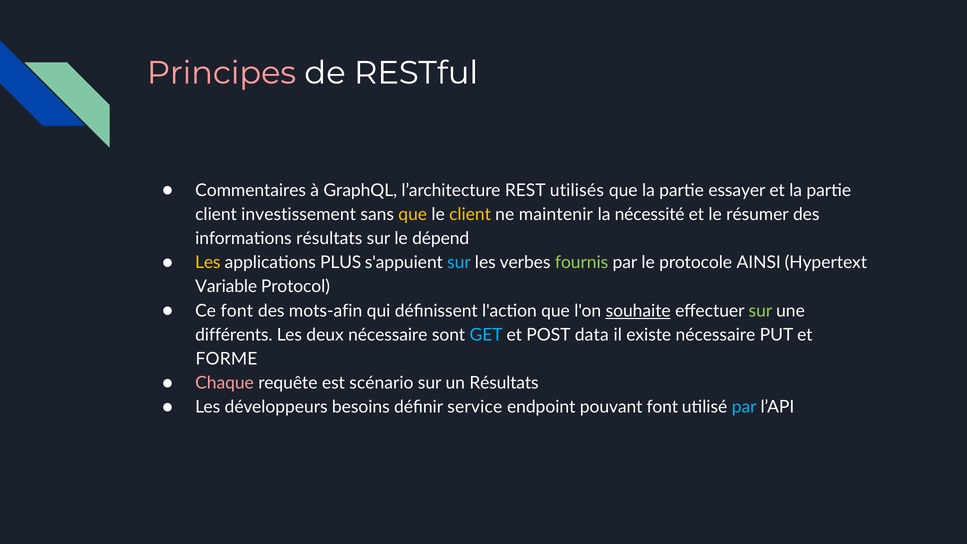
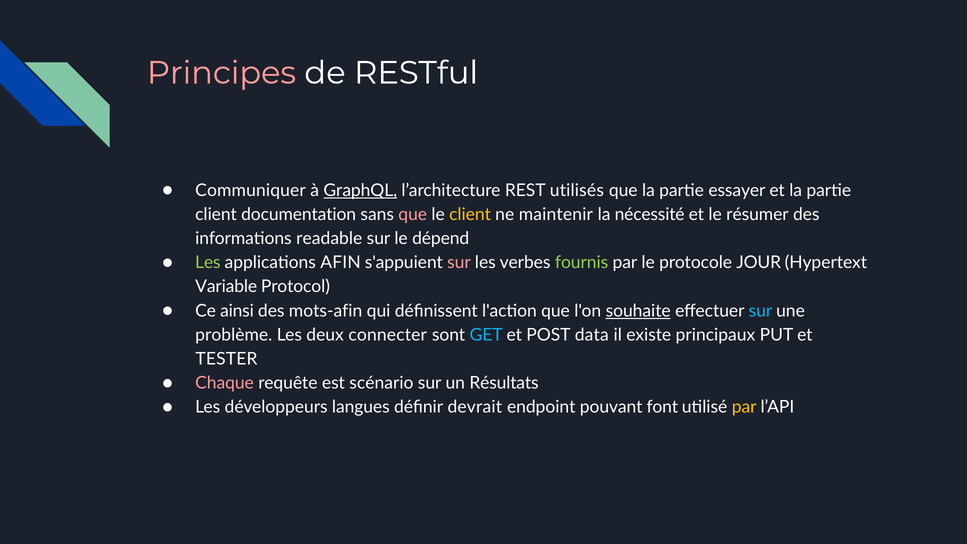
Commentaires: Commentaires -> Communiquer (251, 190)
GraphQL underline: none -> present (360, 190)
investissement: investissement -> documentation (299, 214)
que colour: yellow -> pink (413, 214)
informations résultats: résultats -> readable (329, 238)
Les colour: yellow -> light green (208, 263)
PLUS: PLUS -> AFIN (341, 263)
sur colour: light blue -> pink (459, 263)
AINSI: AINSI -> JOUR (759, 263)
Ce font: font -> ainsi (237, 311)
sur colour: light green -> light blue (760, 311)
différents: différents -> problème (234, 335)
deux nécessaire: nécessaire -> connecter (388, 335)
existe nécessaire: nécessaire -> principaux (715, 335)
FORME: FORME -> TESTER (226, 359)
besoins: besoins -> langues (361, 407)
service: service -> devrait (475, 407)
par colour: light blue -> yellow (744, 407)
